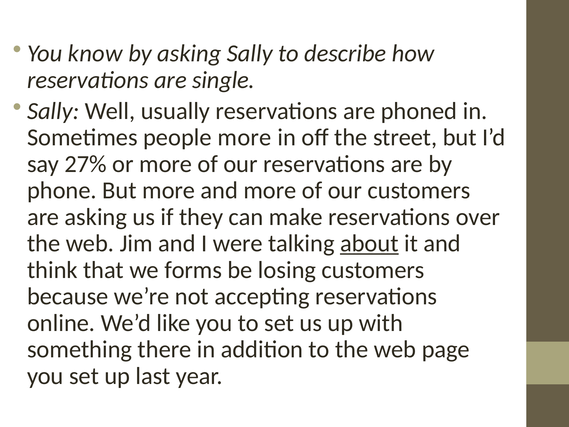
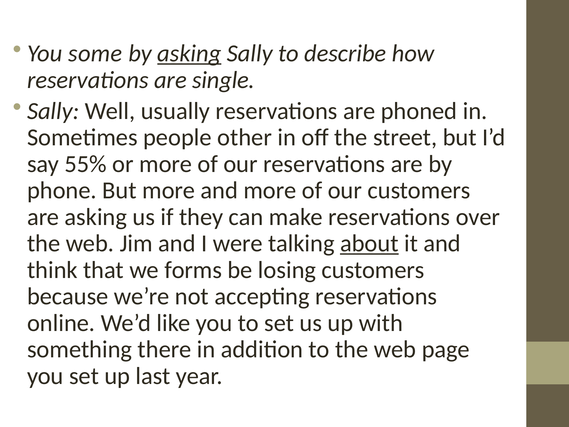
know: know -> some (95, 53)
asking underline: none -> present (189, 53)
people more: more -> other (245, 137)
27%: 27% -> 55% (86, 164)
